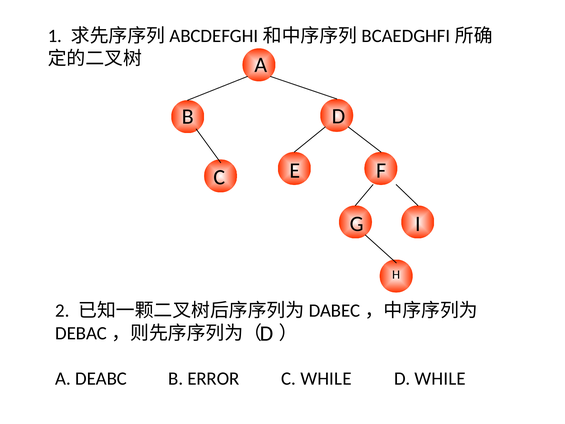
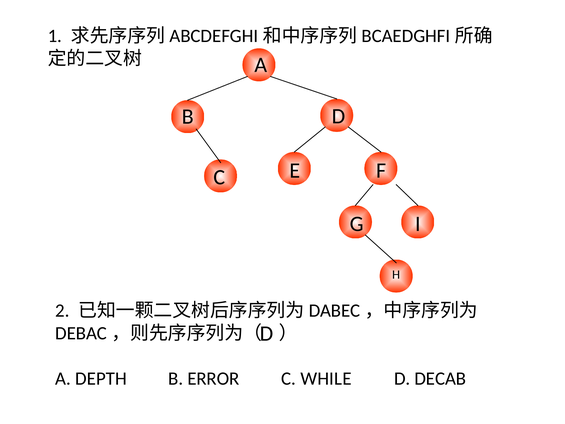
DEABC: DEABC -> DEPTH (101, 378)
D WHILE: WHILE -> DECAB (440, 378)
